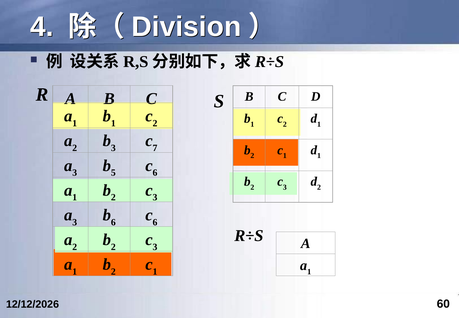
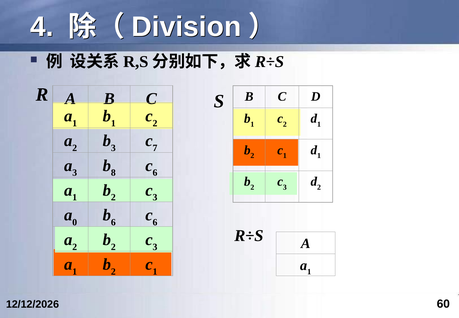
5: 5 -> 8 (113, 173)
3: 3 -> 0 (75, 222)
